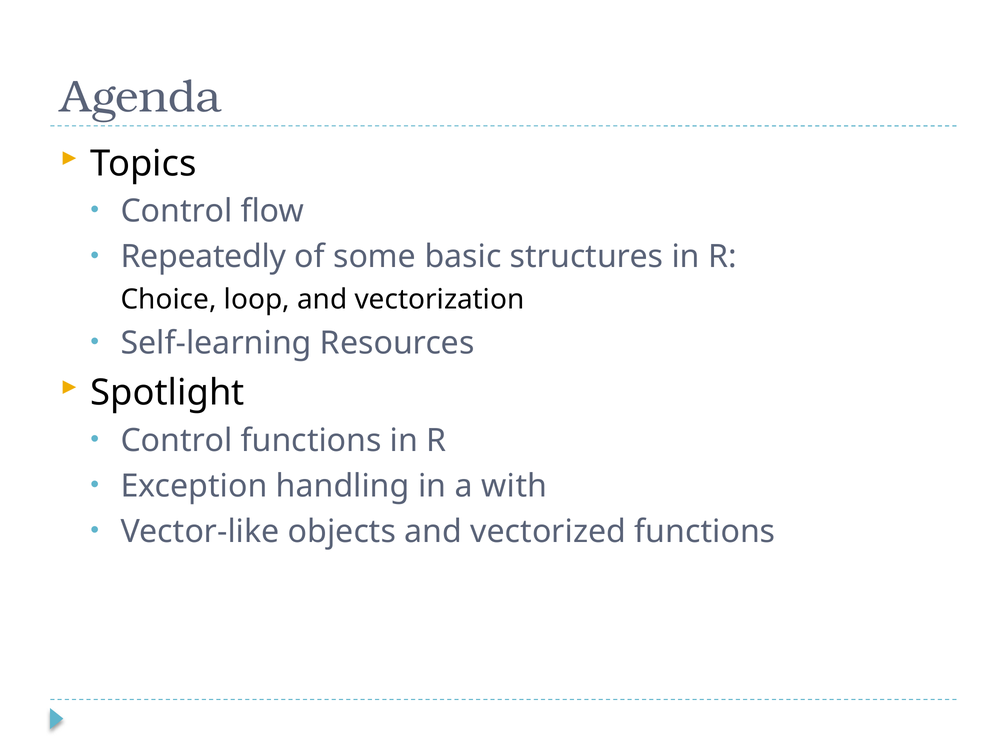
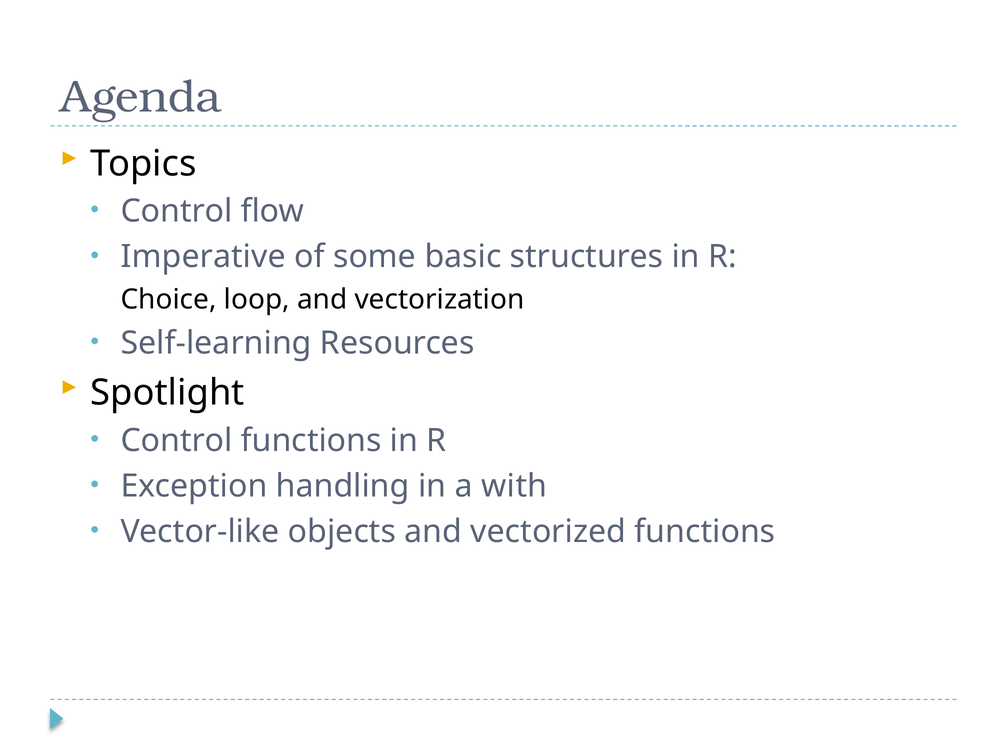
Repeatedly: Repeatedly -> Imperative (203, 257)
